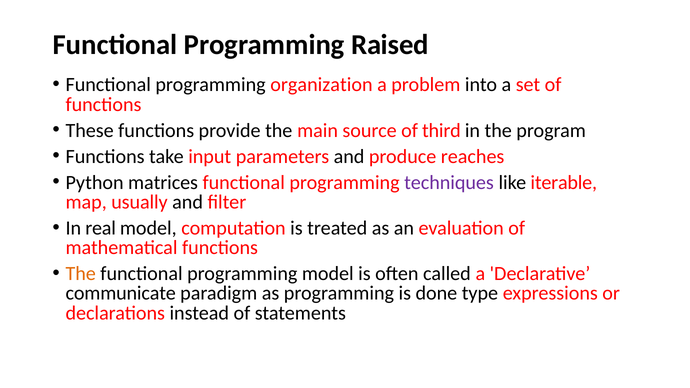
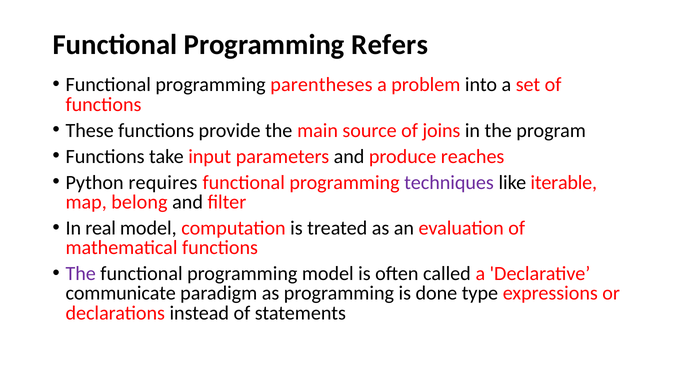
Raised: Raised -> Refers (390, 45)
organization: organization -> parentheses (321, 85)
third: third -> joins (441, 130)
matrices: matrices -> requires (163, 183)
usually: usually -> belong (139, 202)
The colour: orange -> purple (81, 274)
